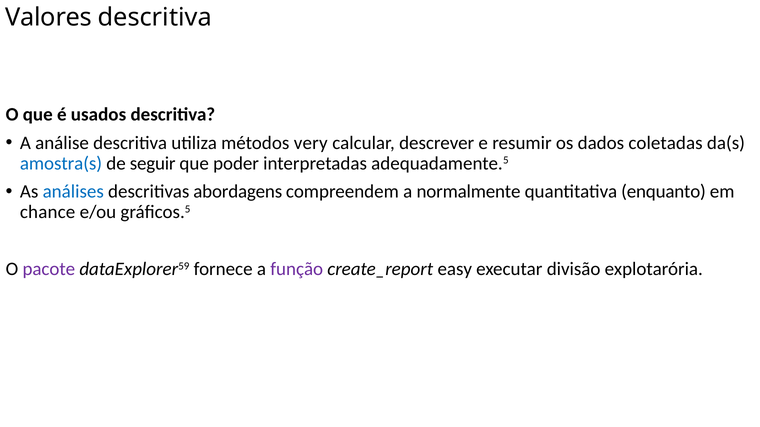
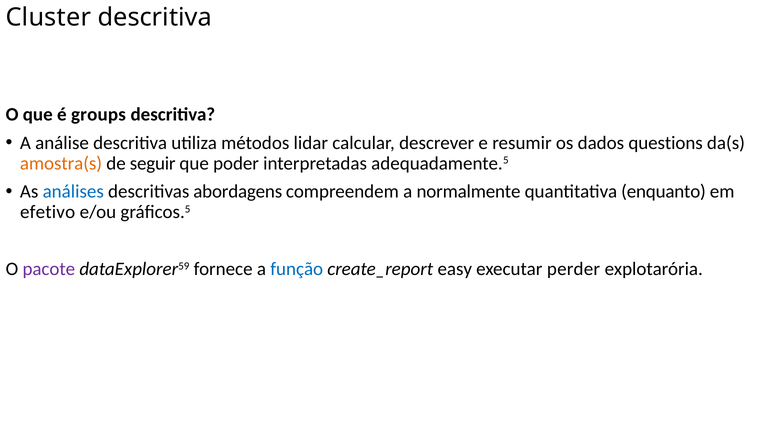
Valores: Valores -> Cluster (48, 17)
usados: usados -> groups (98, 114)
very: very -> lidar (311, 143)
coletadas: coletadas -> questions (666, 143)
amostra(s colour: blue -> orange (61, 163)
chance: chance -> efetivo (48, 212)
função colour: purple -> blue (297, 269)
divisão: divisão -> perder (574, 269)
